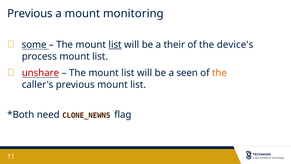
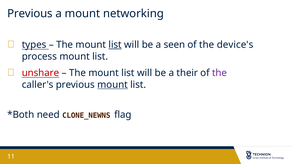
monitoring: monitoring -> networking (133, 13)
some: some -> types (34, 45)
their: their -> seen (174, 45)
seen: seen -> their (187, 73)
the colour: orange -> purple (220, 73)
mount underline: none -> present (113, 84)
